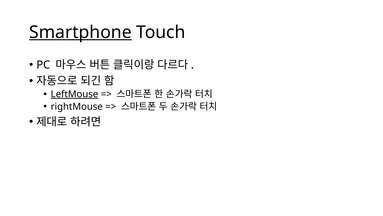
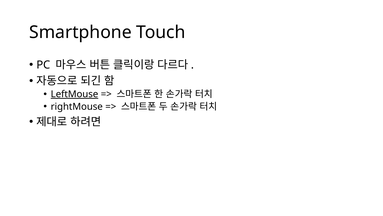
Smartphone underline: present -> none (80, 32)
